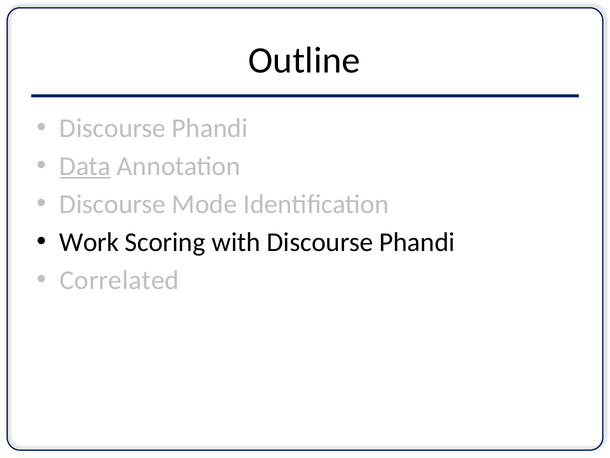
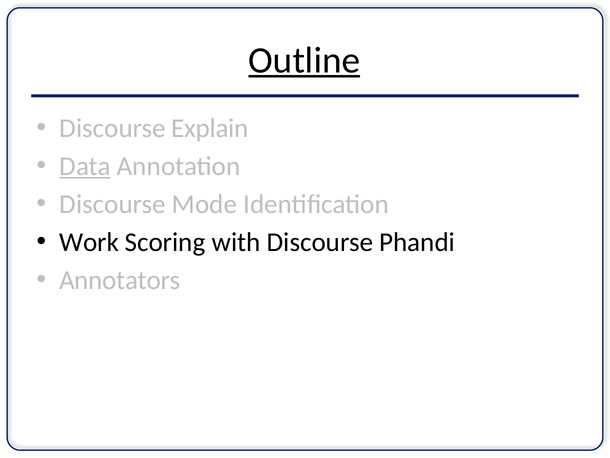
Outline underline: none -> present (304, 60)
Phandi: Phandi -> Explain (210, 128)
Correlated: Correlated -> Annotators (120, 280)
